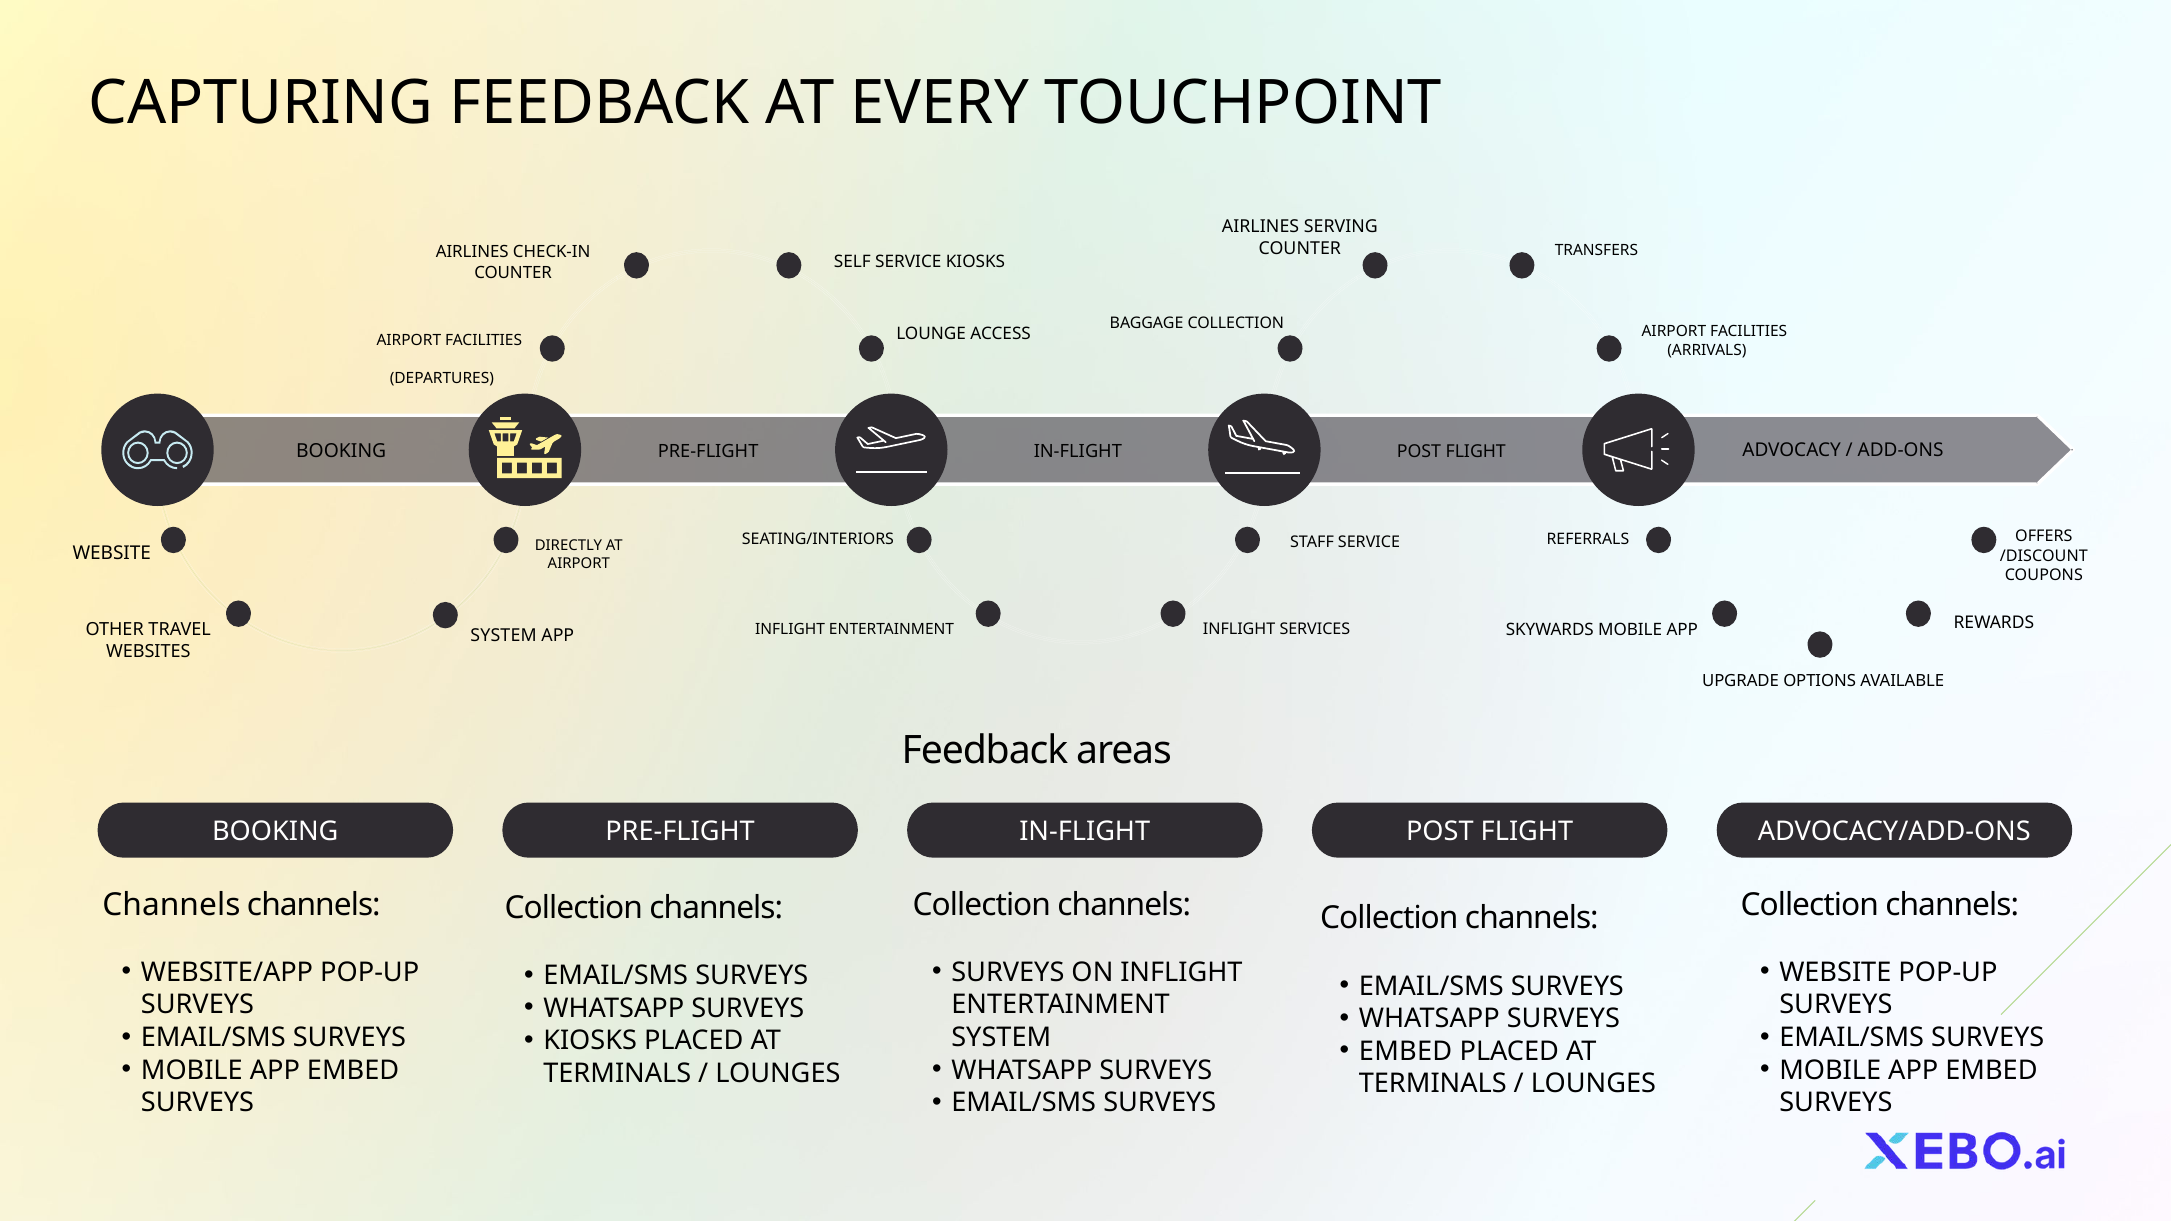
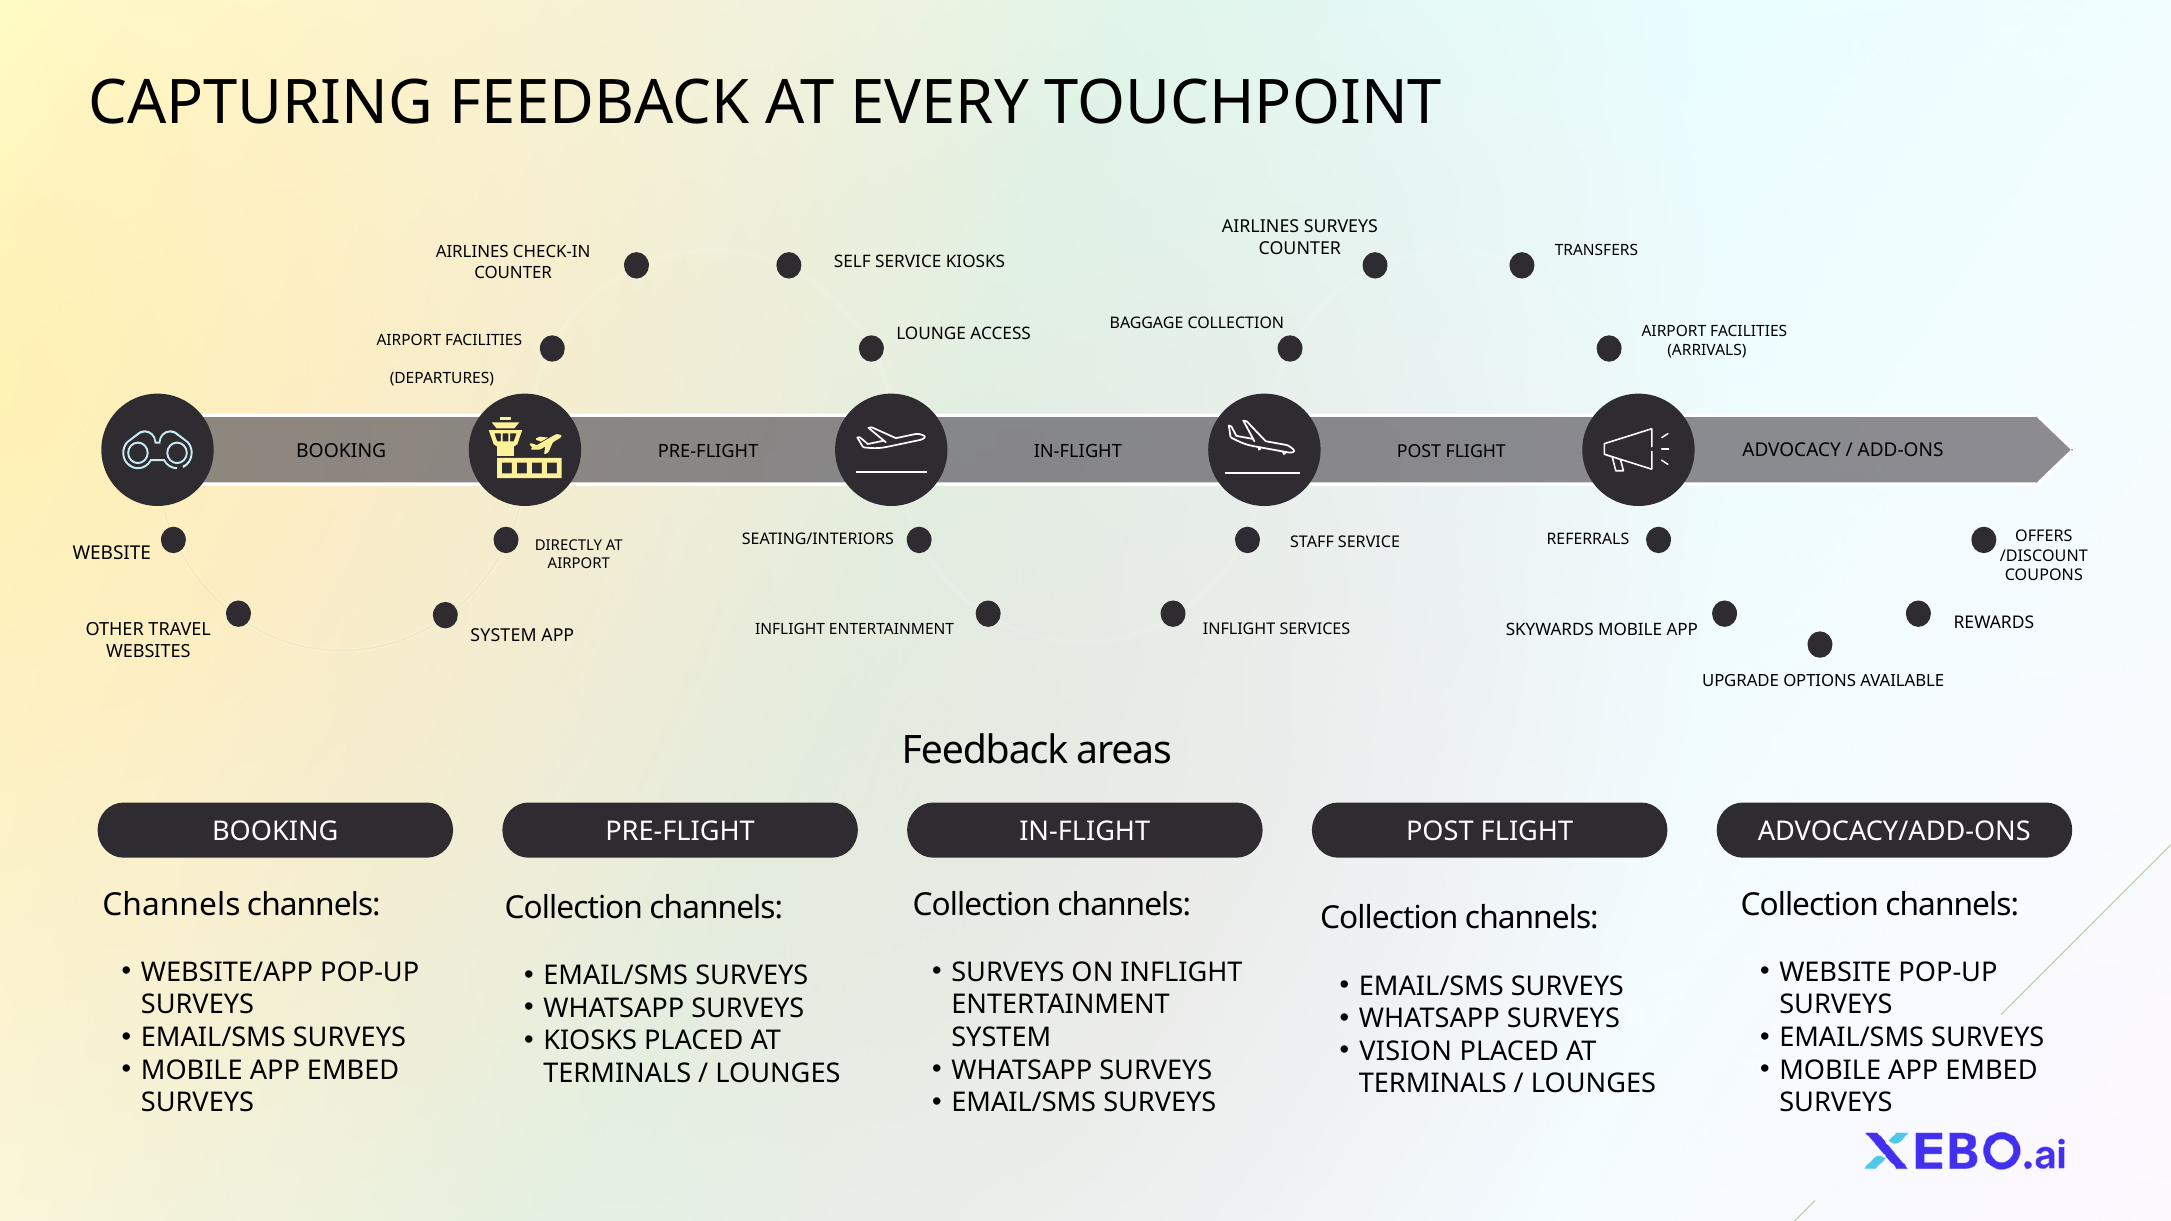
AIRLINES SERVING: SERVING -> SURVEYS (1341, 227)
EMBED: EMBED -> VISION (1406, 1051)
